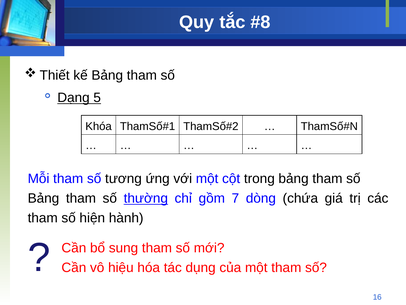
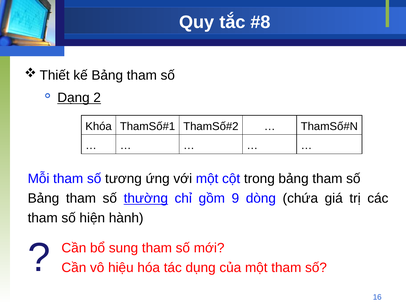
5: 5 -> 2 (97, 97)
7: 7 -> 9 (235, 198)
